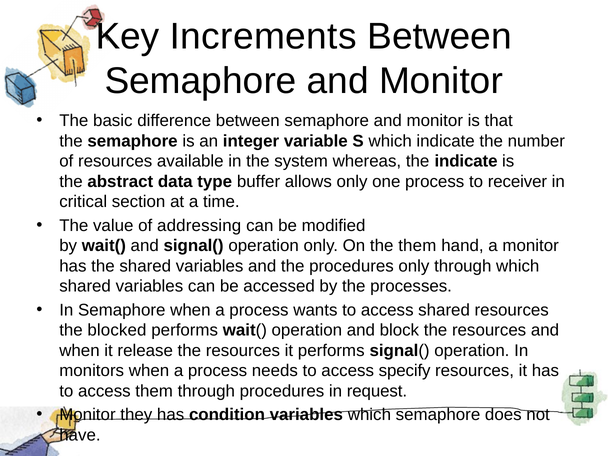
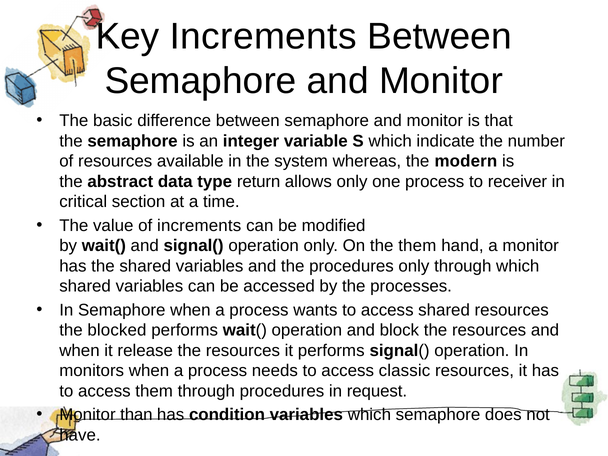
the indicate: indicate -> modern (466, 161)
buffer: buffer -> return (259, 182)
of addressing: addressing -> increments (199, 226)
specify: specify -> classic (404, 371)
they: they -> than (136, 415)
